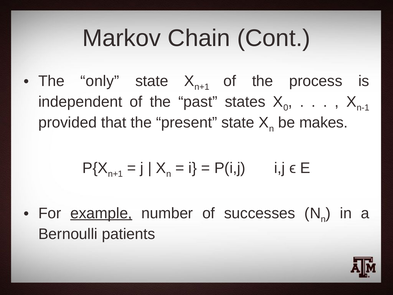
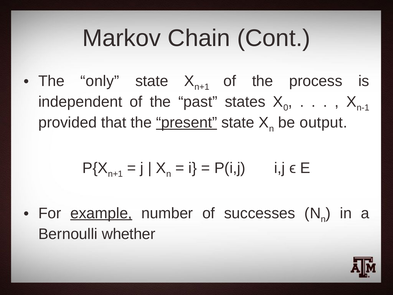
present underline: none -> present (187, 123)
makes: makes -> output (323, 123)
patients: patients -> whether (129, 234)
